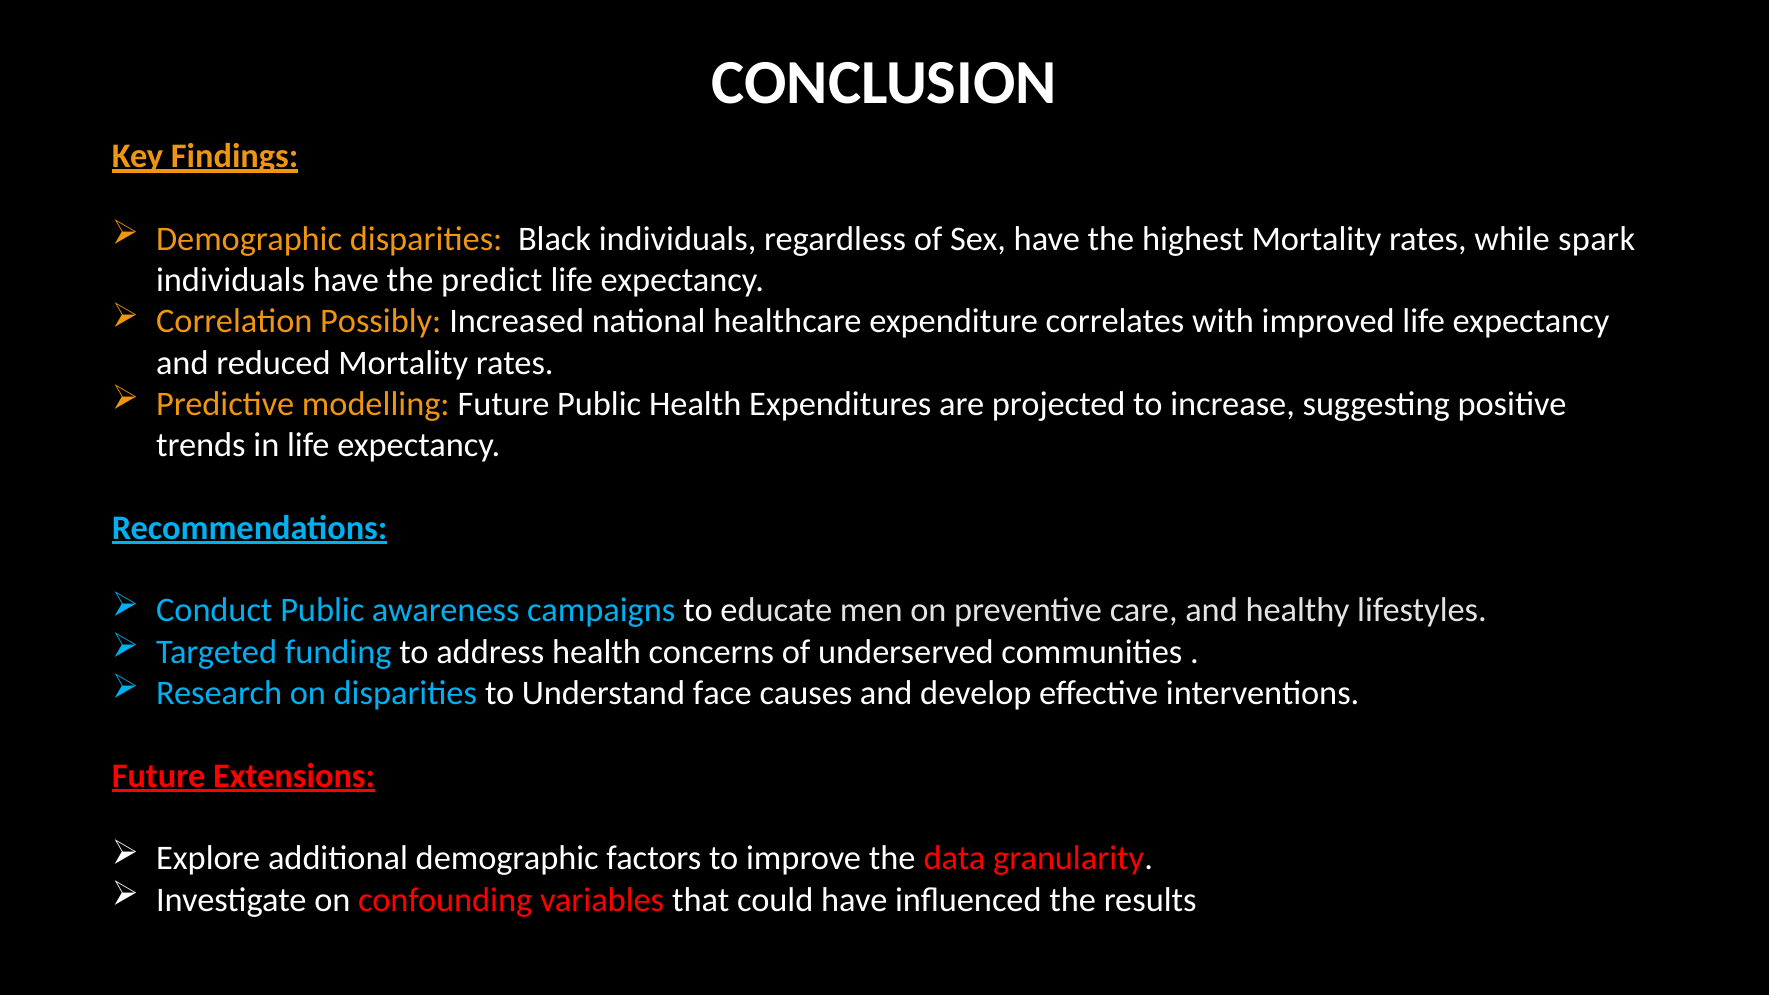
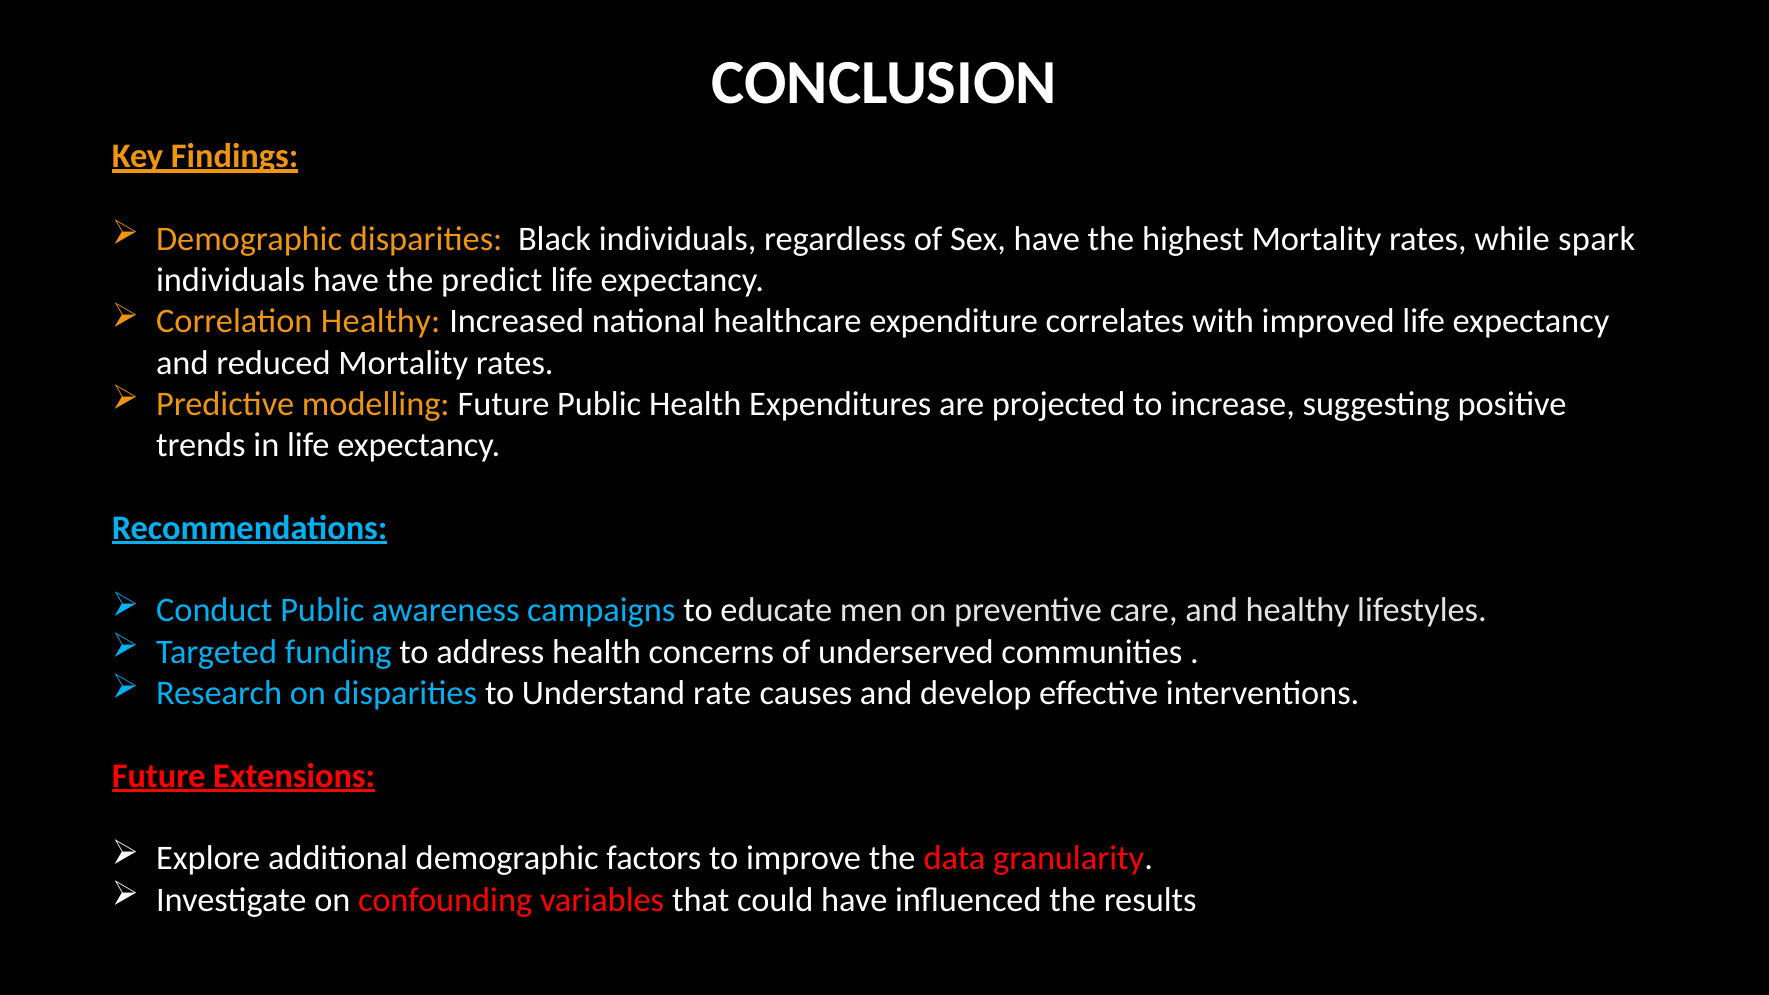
Correlation Possibly: Possibly -> Healthy (381, 322)
face: face -> rate (722, 693)
